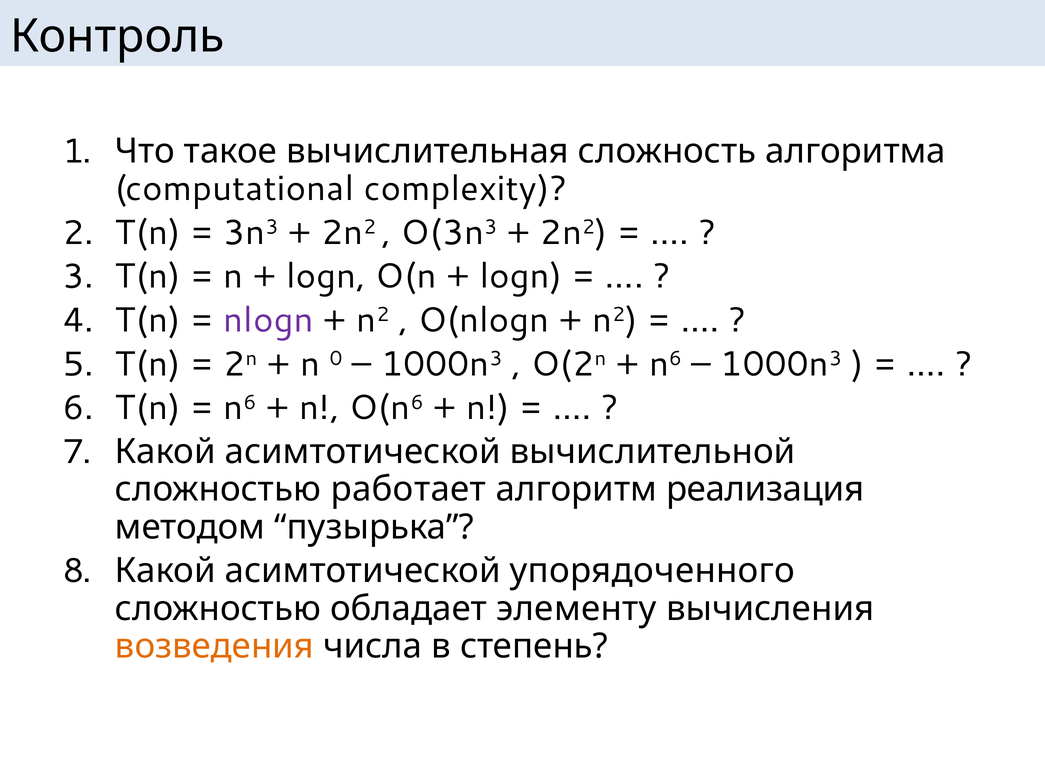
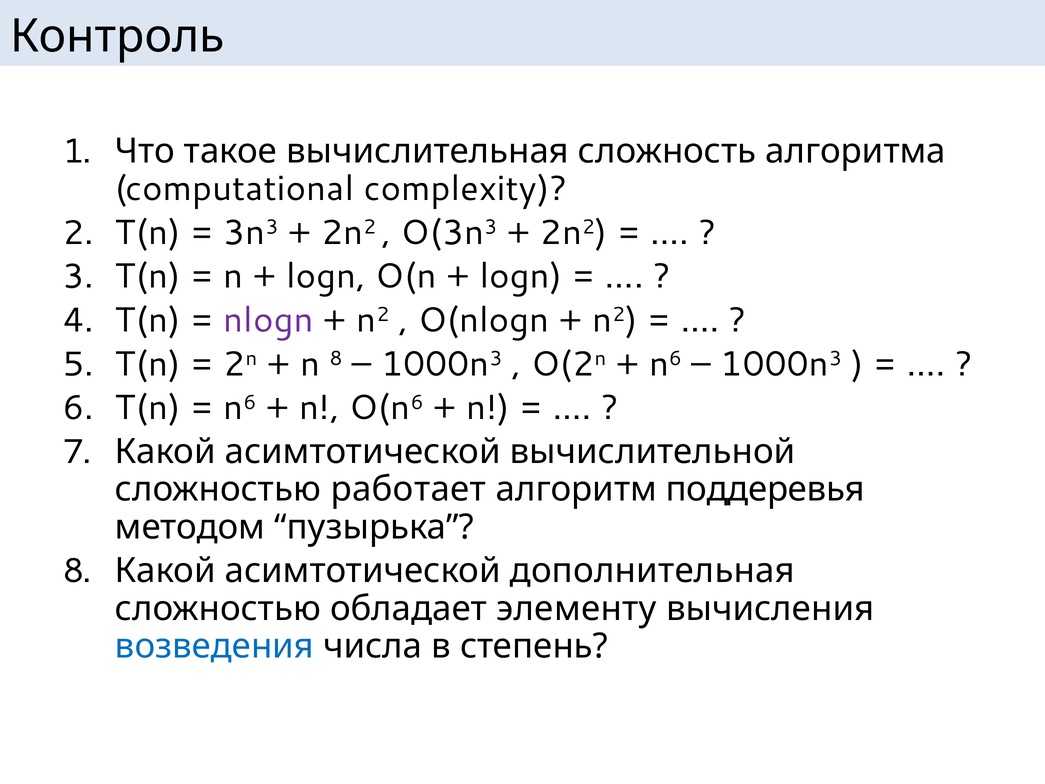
n 0: 0 -> 8 (336, 358)
реализация: реализация -> поддеревья (765, 489)
упорядоченного: упорядоченного -> дополнительная (652, 571)
возведения colour: orange -> blue (215, 646)
